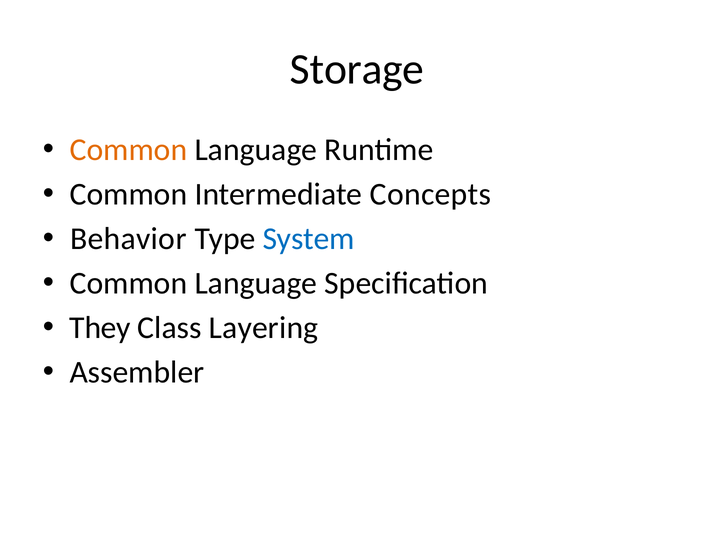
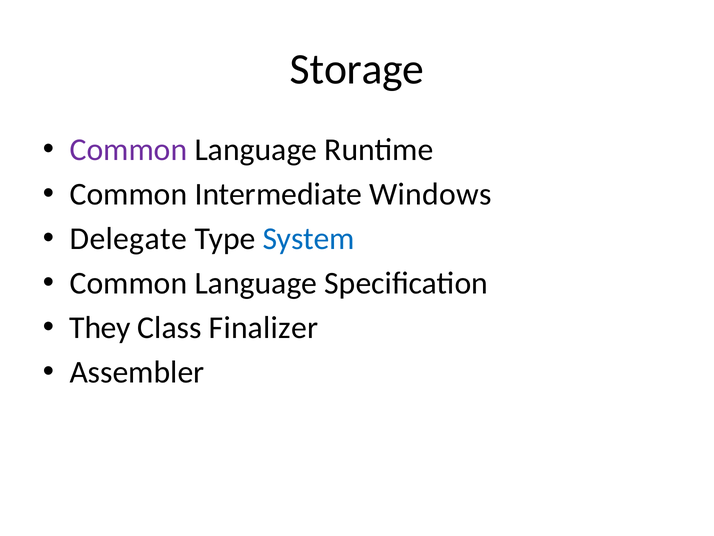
Common colour: orange -> purple (128, 150)
Concepts: Concepts -> Windows (431, 194)
Behavior: Behavior -> Delegate (128, 239)
Layering: Layering -> Finalizer (263, 328)
